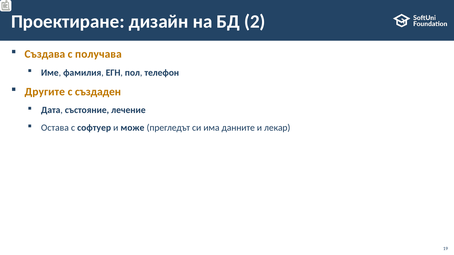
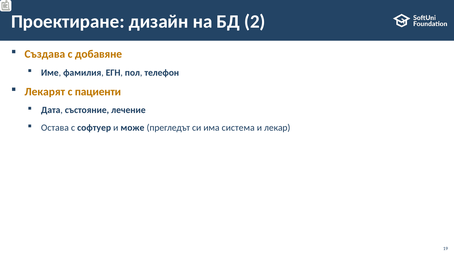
получава: получава -> добавяне (98, 54)
Другите: Другите -> Лекарят (45, 92)
създаден: създаден -> пациенти (98, 92)
данните: данните -> система (238, 128)
